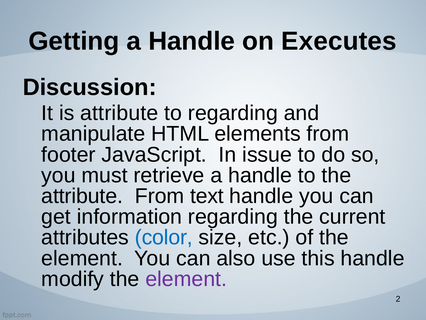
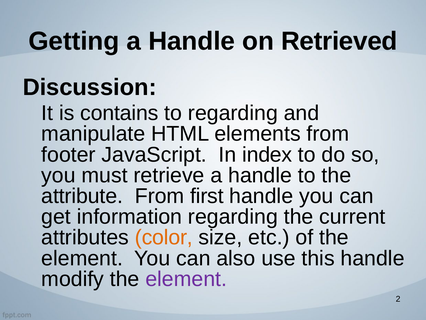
Executes: Executes -> Retrieved (339, 41)
is attribute: attribute -> contains (119, 113)
issue: issue -> index (267, 154)
text: text -> first (207, 196)
color colour: blue -> orange (164, 237)
